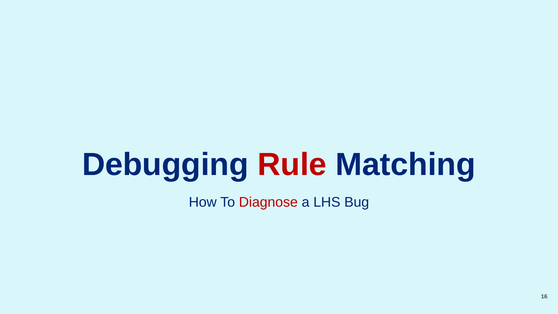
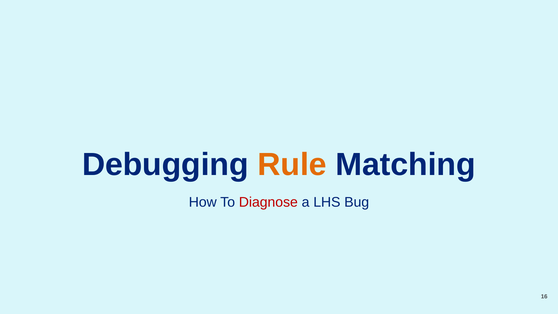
Rule colour: red -> orange (292, 164)
